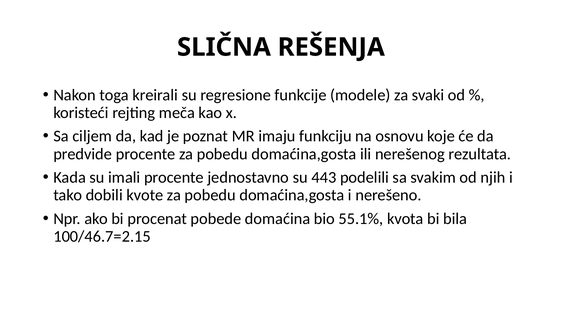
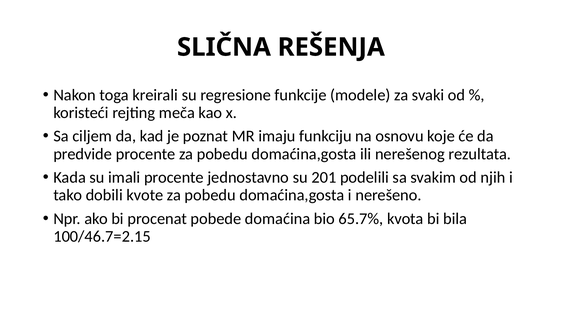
443: 443 -> 201 (324, 178)
55.1%: 55.1% -> 65.7% (361, 219)
